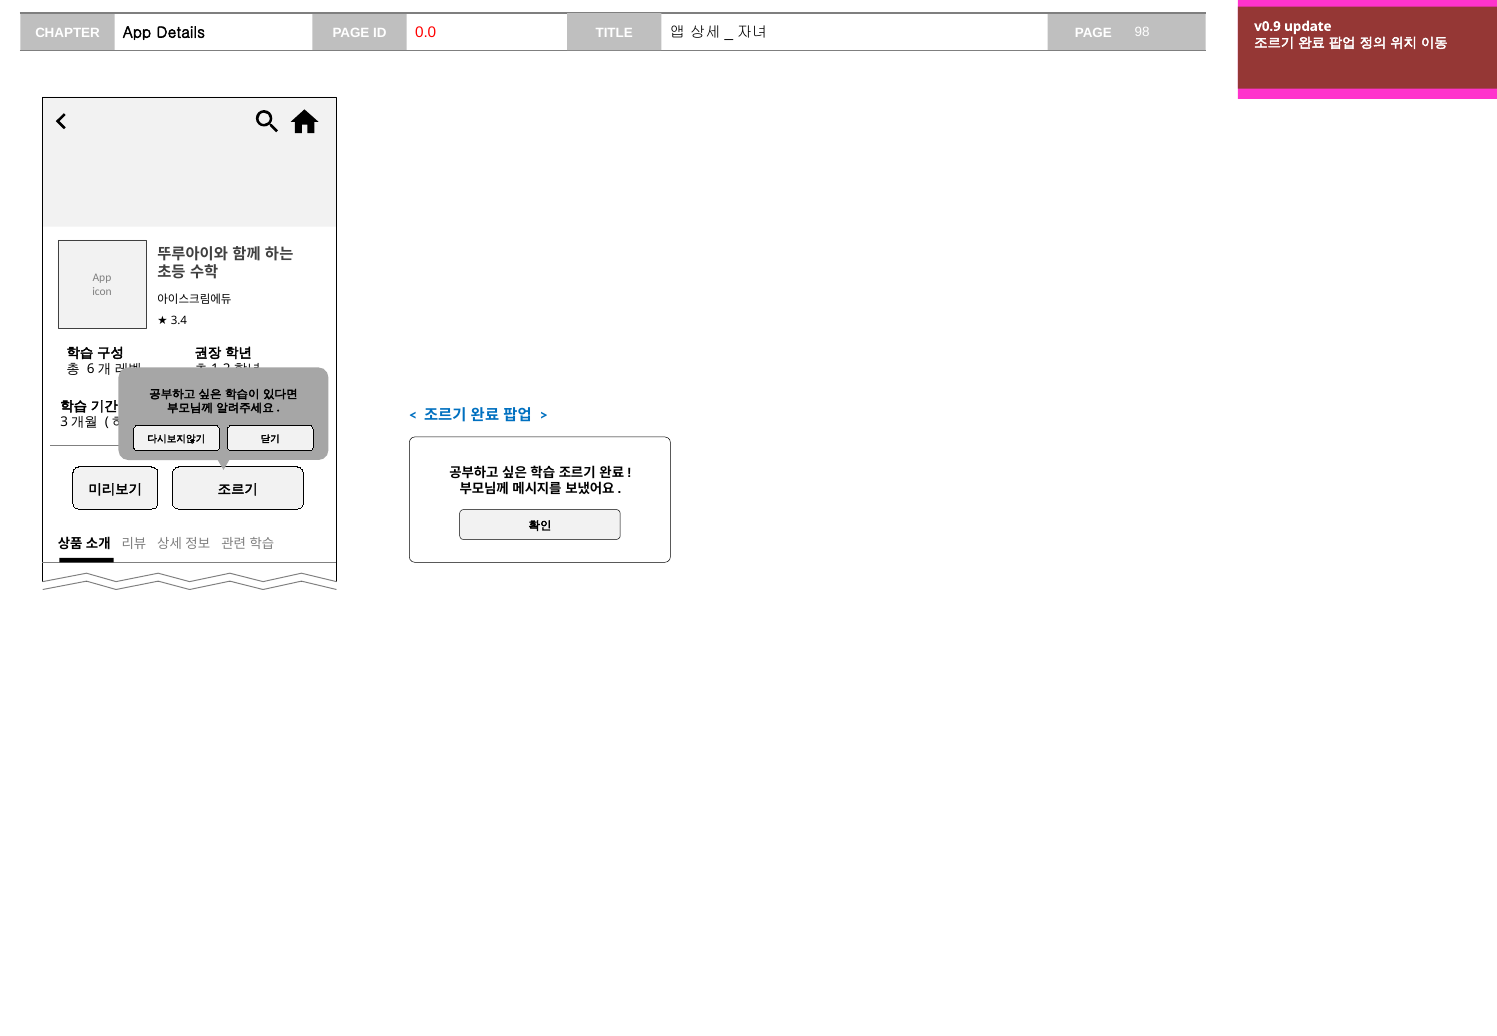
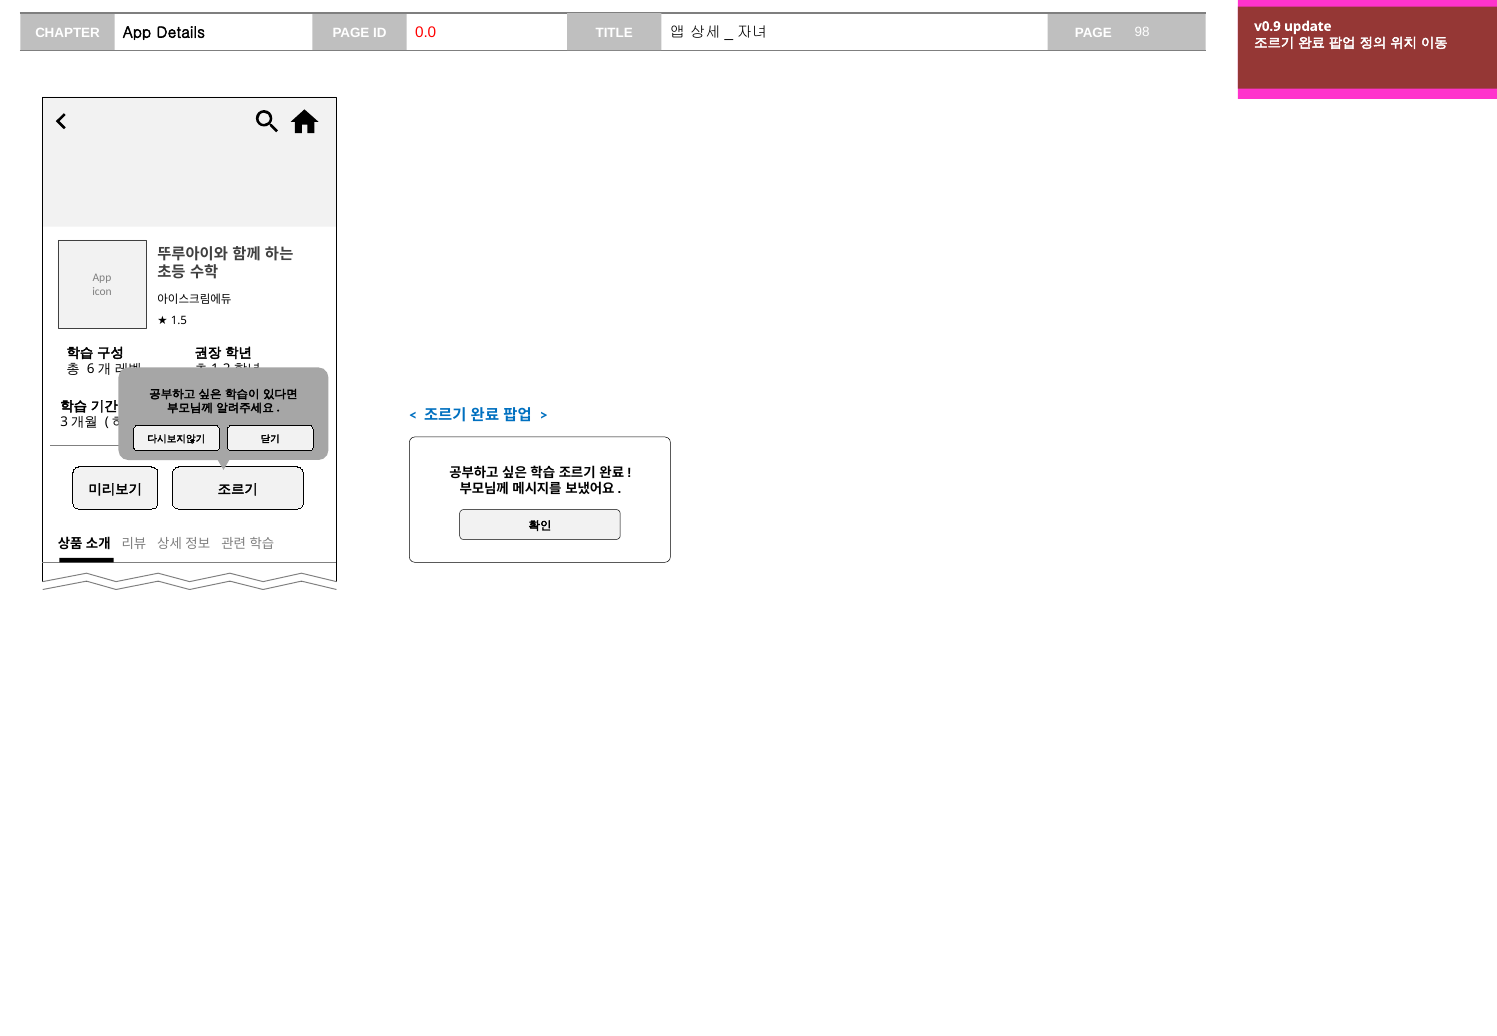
3.4: 3.4 -> 1.5 (179, 321)
